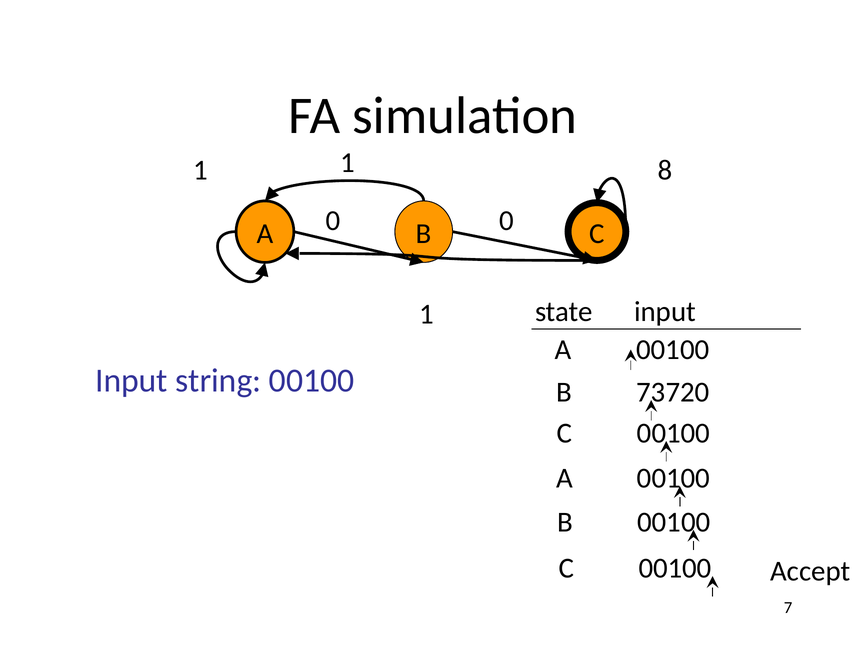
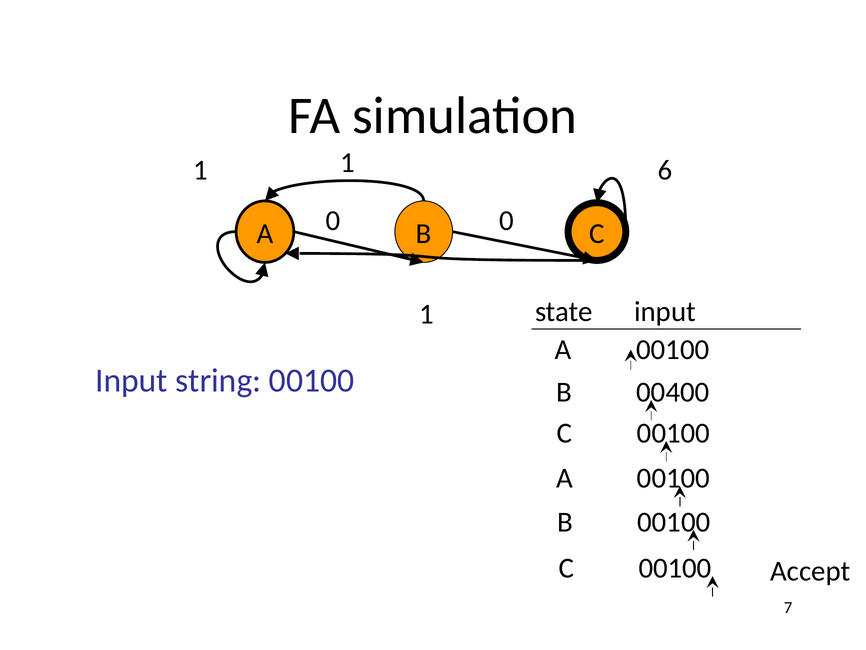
8: 8 -> 6 (665, 170)
73720: 73720 -> 00400 (673, 392)
